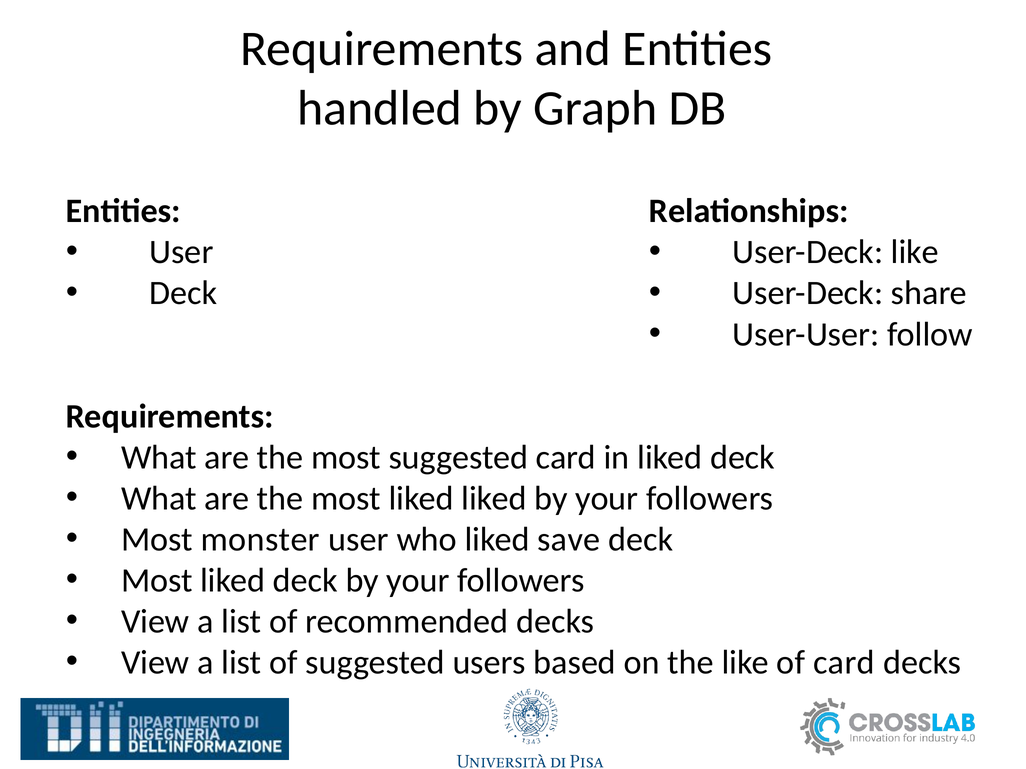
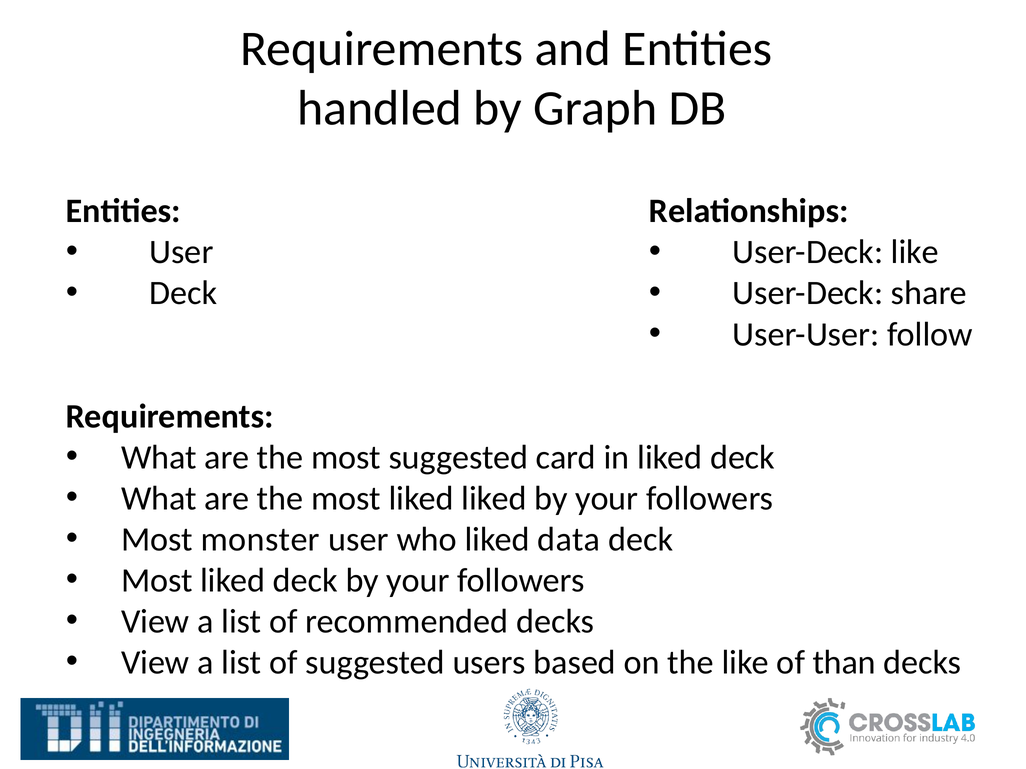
save: save -> data (569, 540)
of card: card -> than (844, 663)
